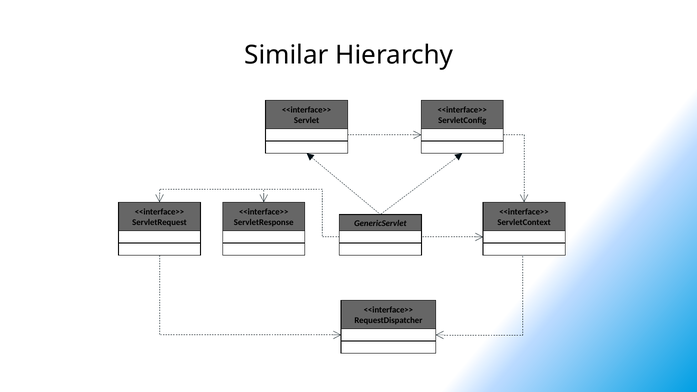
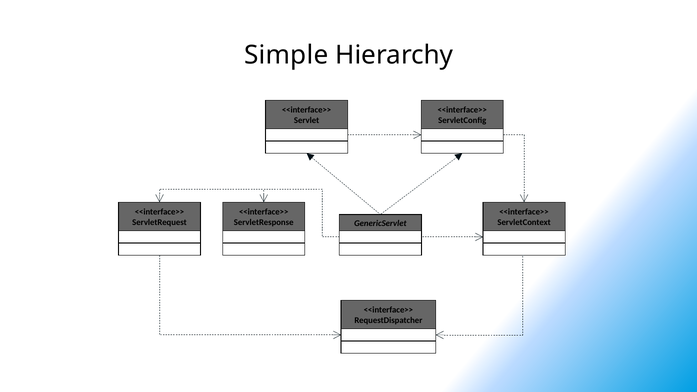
Similar: Similar -> Simple (286, 55)
